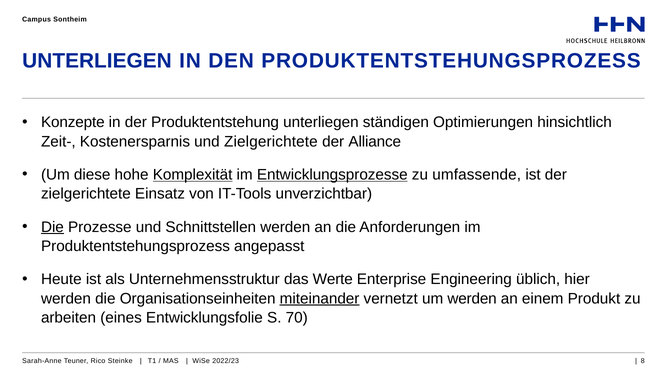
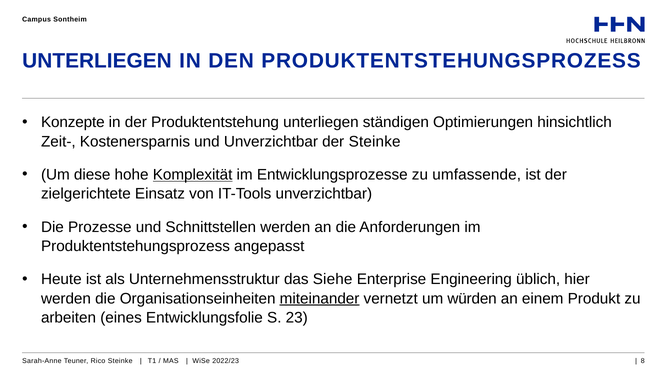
und Zielgerichtete: Zielgerichtete -> Unverzichtbar (271, 142)
der Alliance: Alliance -> Steinke (375, 142)
Entwicklungsprozesse underline: present -> none (332, 175)
Die underline: present -> none (52, 227)
Werte: Werte -> Siehe (333, 280)
um werden: werden -> würden (472, 299)
70: 70 -> 23 (297, 318)
